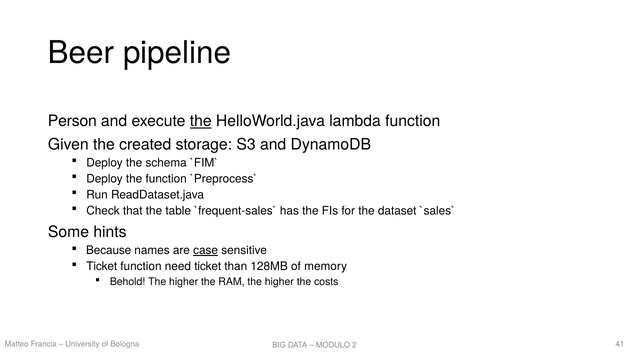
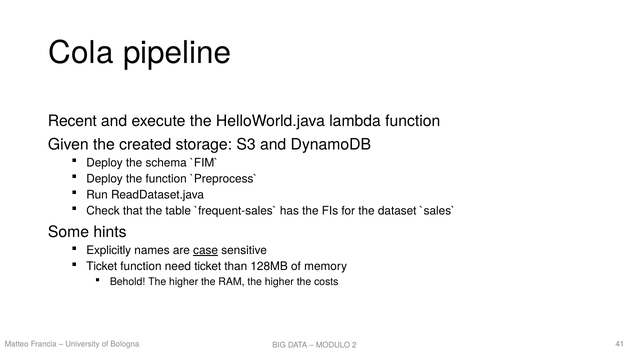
Beer: Beer -> Cola (81, 53)
Person: Person -> Recent (72, 121)
the underline: present -> none (201, 121)
Because: Because -> Explicitly (109, 250)
